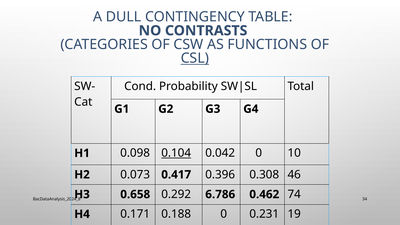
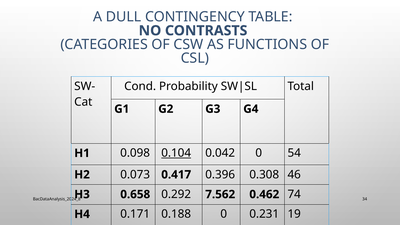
CSL underline: present -> none (195, 58)
10: 10 -> 54 (294, 153)
6.786: 6.786 -> 7.562 (220, 194)
